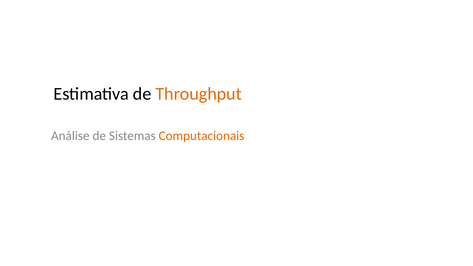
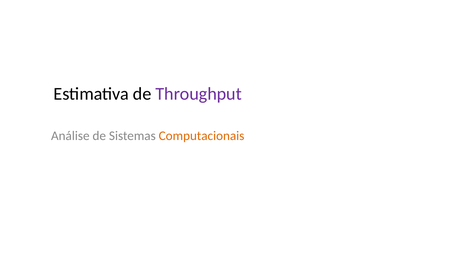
Throughput colour: orange -> purple (199, 94)
